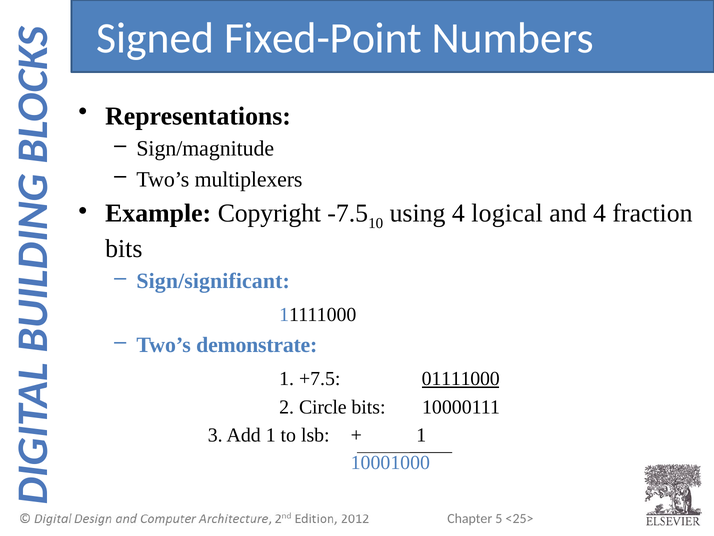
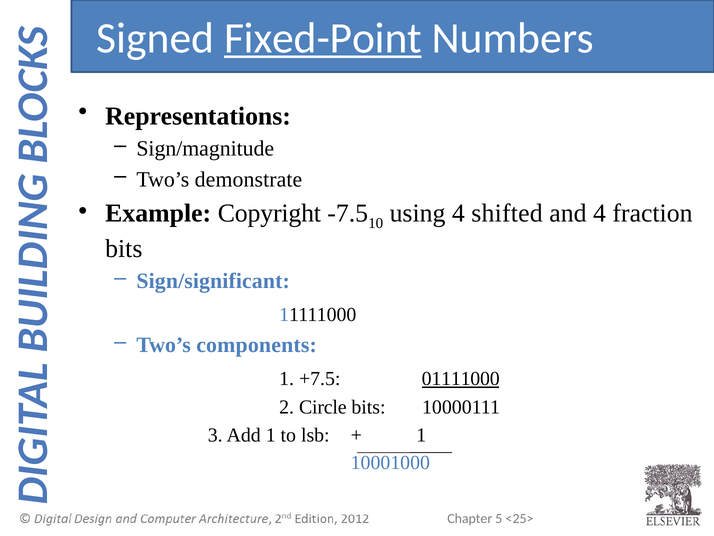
Fixed-Point underline: none -> present (323, 38)
multiplexers: multiplexers -> demonstrate (248, 179)
logical: logical -> shifted (507, 213)
demonstrate: demonstrate -> components (257, 345)
